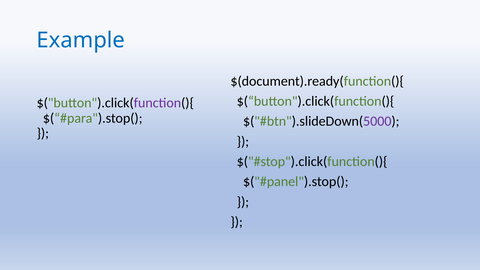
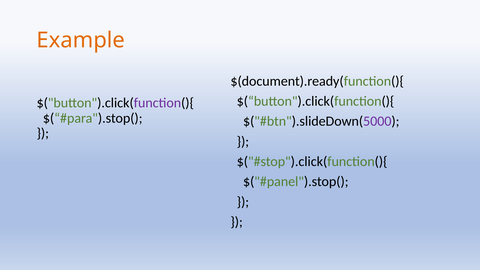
Example colour: blue -> orange (81, 40)
